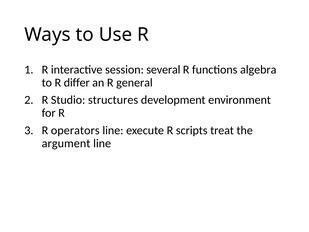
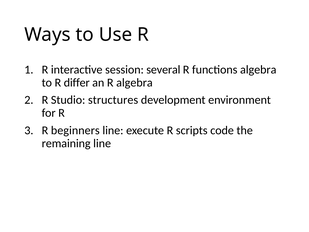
R general: general -> algebra (134, 83)
operators: operators -> beginners (75, 130)
treat: treat -> code (222, 130)
argument: argument -> remaining (66, 143)
